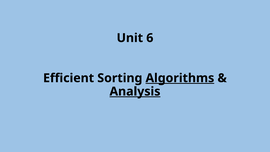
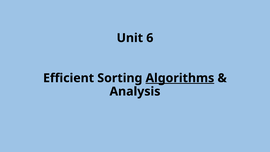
Analysis underline: present -> none (135, 91)
